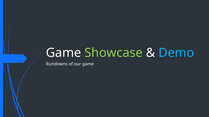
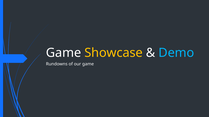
Showcase colour: light green -> yellow (114, 53)
